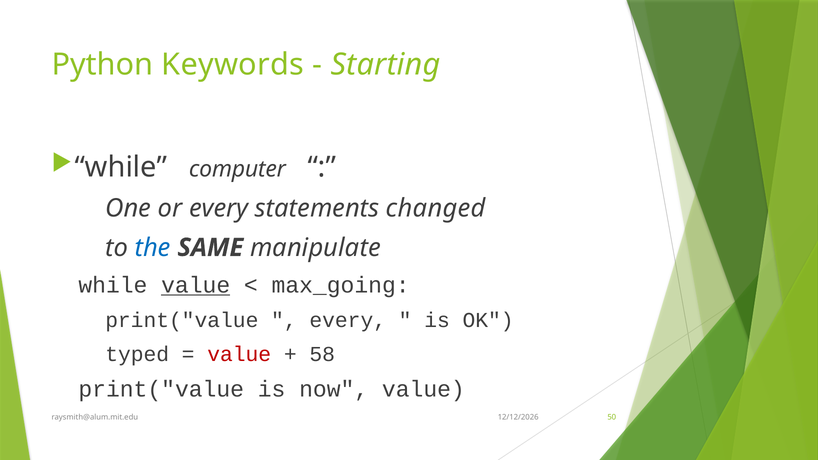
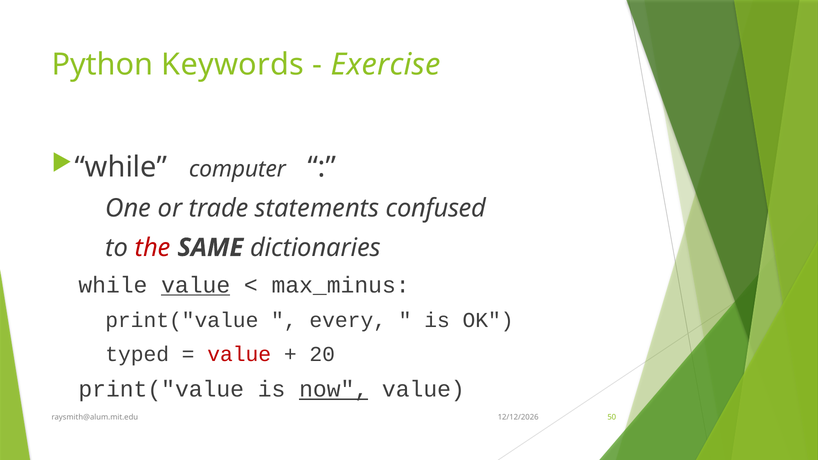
Starting: Starting -> Exercise (386, 65)
or every: every -> trade (219, 208)
changed: changed -> confused (436, 208)
the colour: blue -> red (153, 248)
manipulate: manipulate -> dictionaries (316, 248)
max_going: max_going -> max_minus (341, 285)
58: 58 -> 20 (322, 354)
now underline: none -> present (334, 389)
